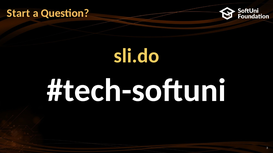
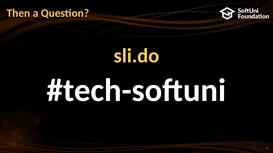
Start: Start -> Then (18, 13)
